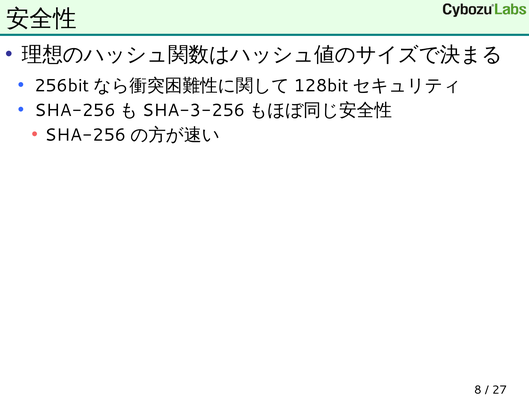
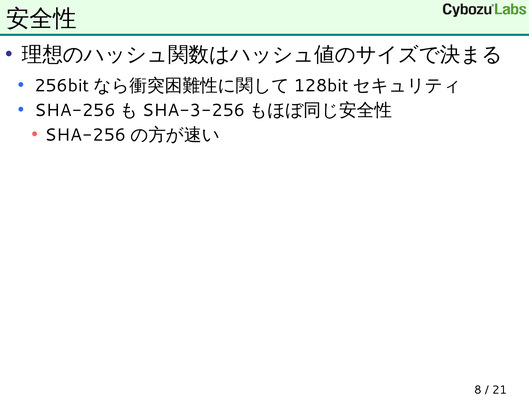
27: 27 -> 21 (499, 390)
